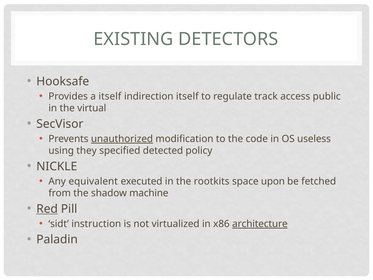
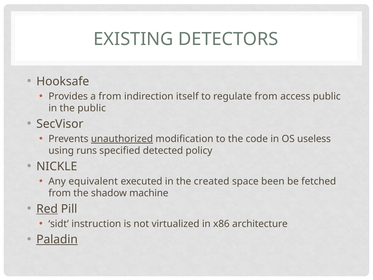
a itself: itself -> from (110, 96)
regulate track: track -> from (266, 96)
the virtual: virtual -> public (92, 108)
they: they -> runs (87, 151)
rootkits: rootkits -> created (212, 181)
upon: upon -> been (273, 181)
architecture underline: present -> none (260, 224)
Paladin underline: none -> present (57, 239)
